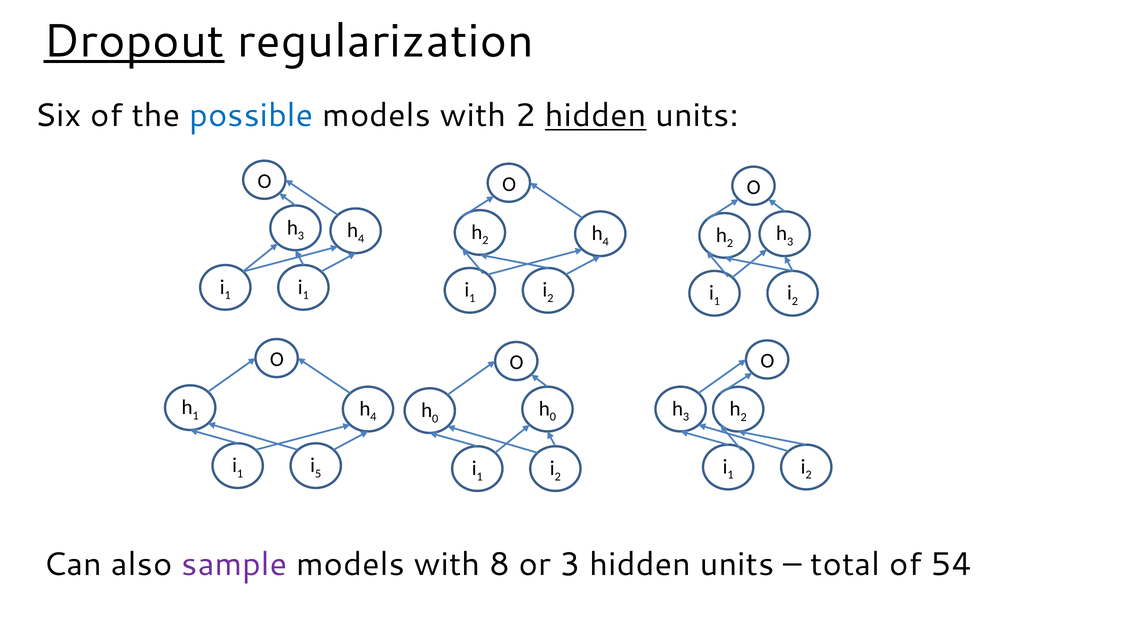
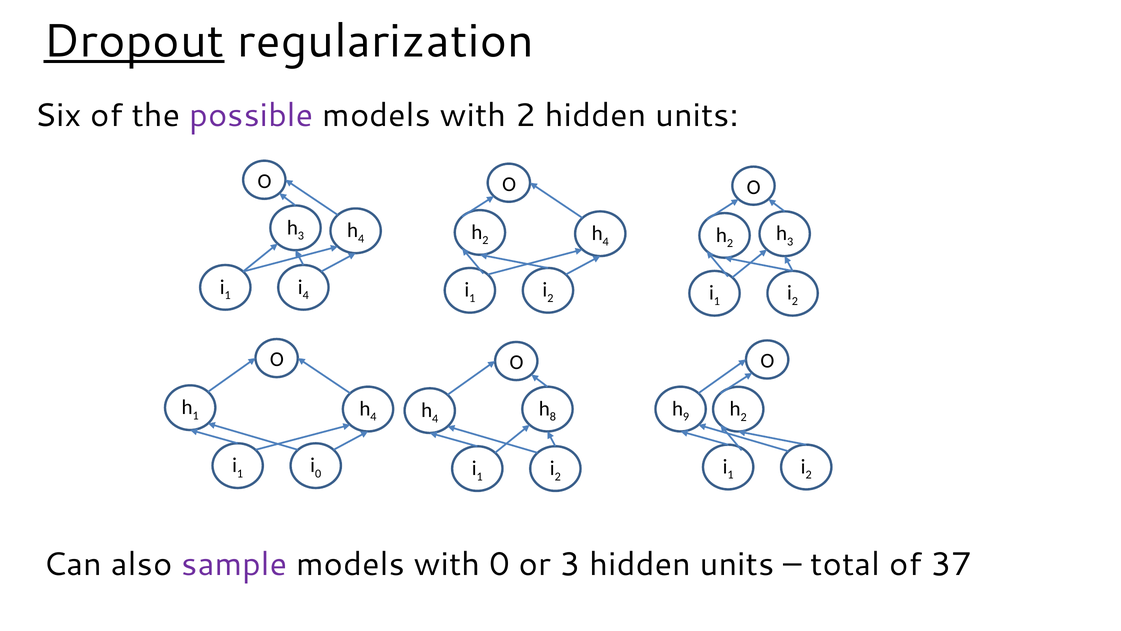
possible colour: blue -> purple (251, 116)
hidden underline: present -> none (596, 116)
1: 1 -> 4 (306, 295)
0: 0 -> 8 (553, 417)
3: 3 -> 9 (686, 417)
0: 0 -> 4 (435, 418)
5: 5 -> 0 (318, 473)
with 8: 8 -> 0 (500, 564)
54: 54 -> 37 (951, 564)
